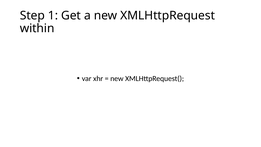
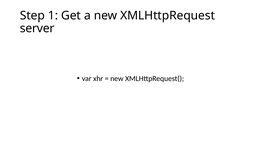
within: within -> server (37, 28)
